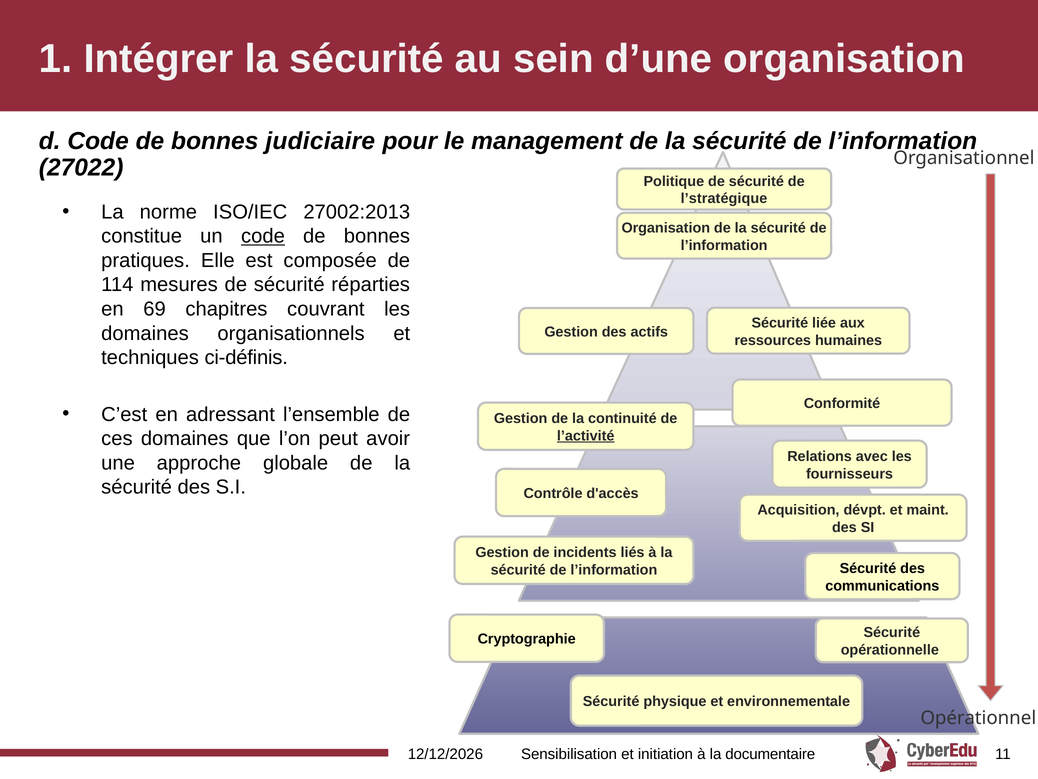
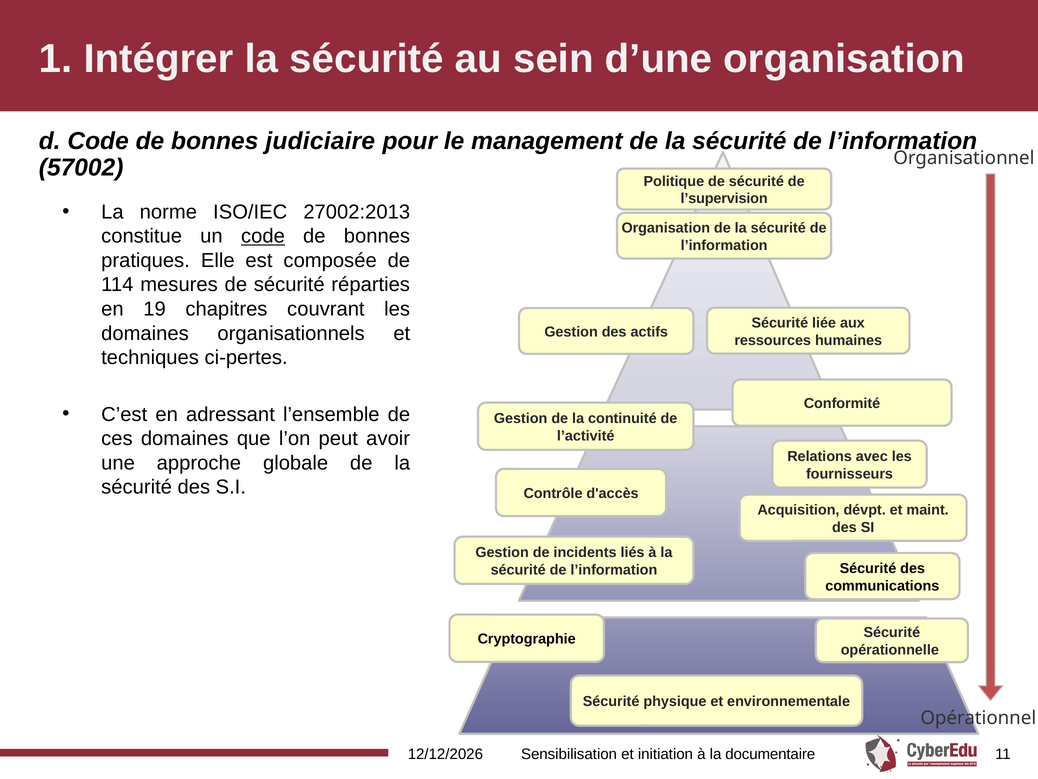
27022: 27022 -> 57002 (81, 168)
l’stratégique: l’stratégique -> l’supervision (724, 199)
69: 69 -> 19 (155, 309)
ci-définis: ci-définis -> ci-pertes (246, 357)
l’activité underline: present -> none (586, 436)
